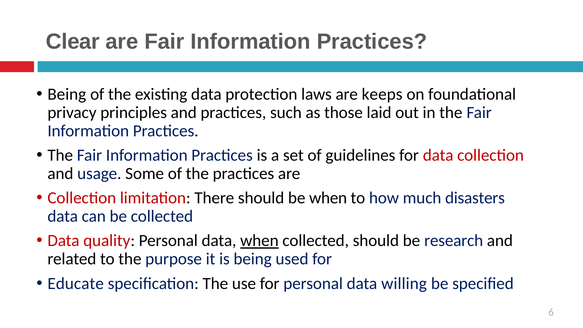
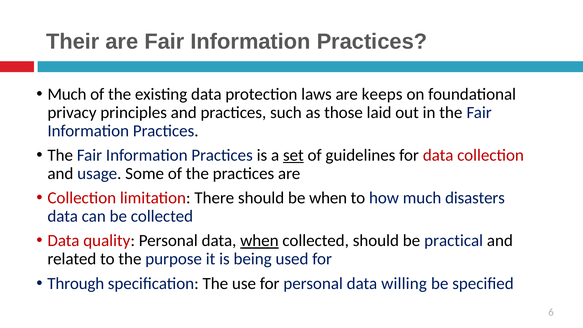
Clear: Clear -> Their (73, 42)
Being: Being -> Much (67, 94)
set underline: none -> present (293, 155)
research: research -> practical (454, 241)
Educate: Educate -> Through (76, 283)
